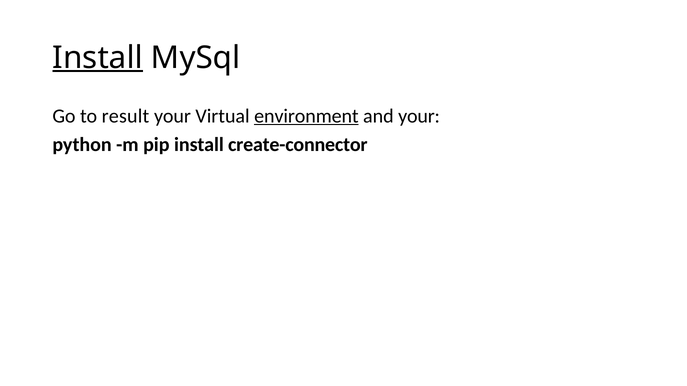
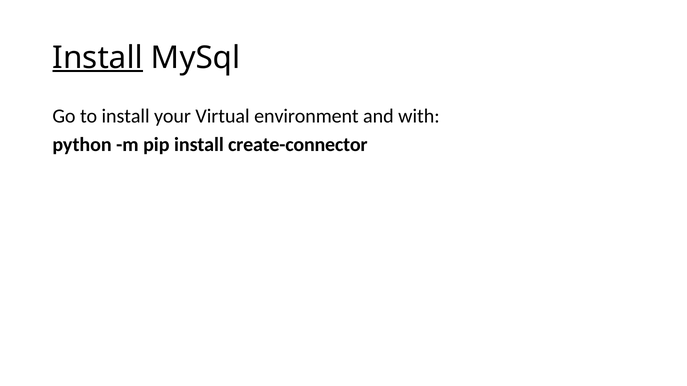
to result: result -> install (126, 116)
environment underline: present -> none (306, 116)
and your: your -> with (419, 116)
